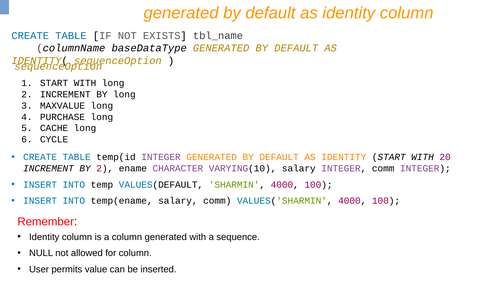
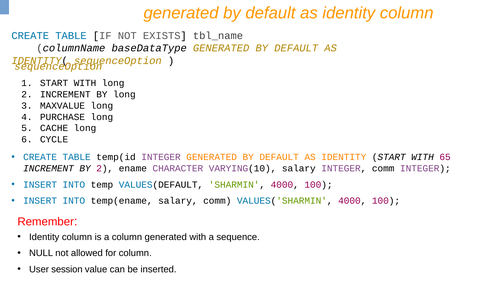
20: 20 -> 65 (445, 157)
permits: permits -> session (67, 270)
